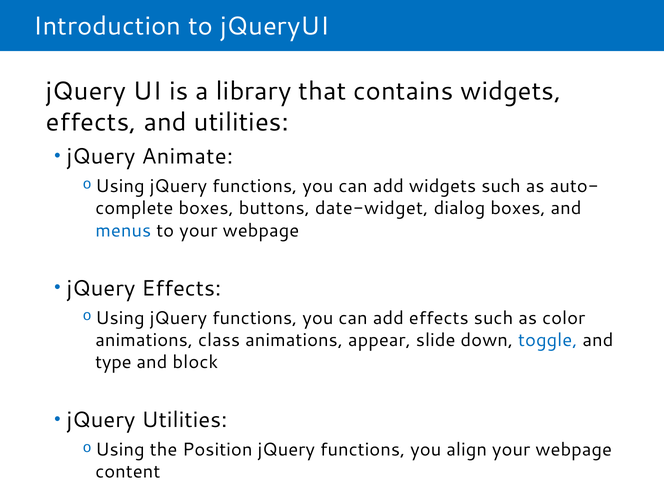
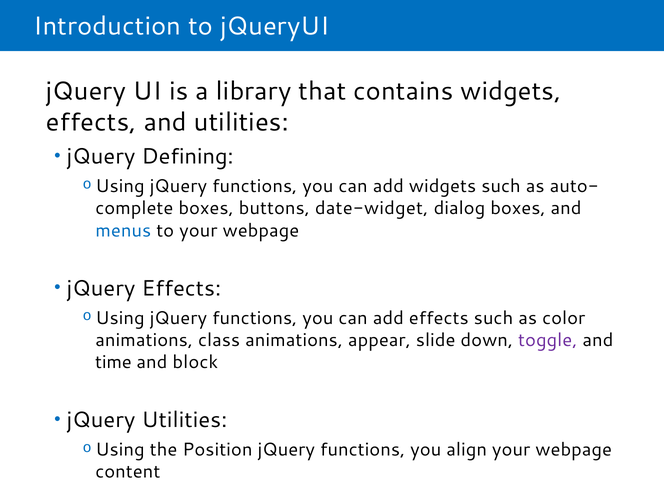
Animate: Animate -> Defining (187, 157)
toggle colour: blue -> purple (548, 340)
type: type -> time (113, 362)
